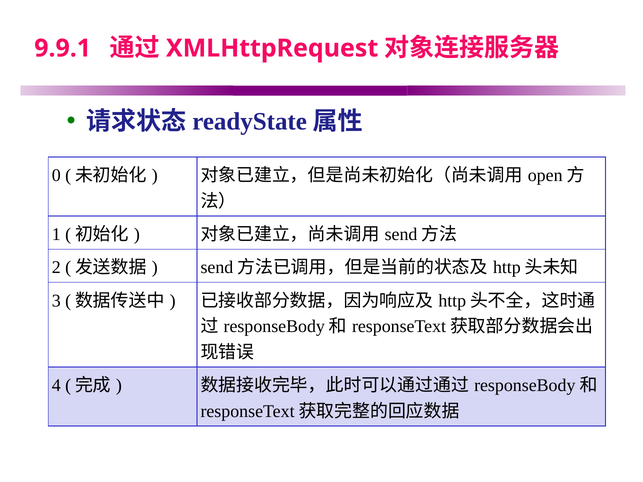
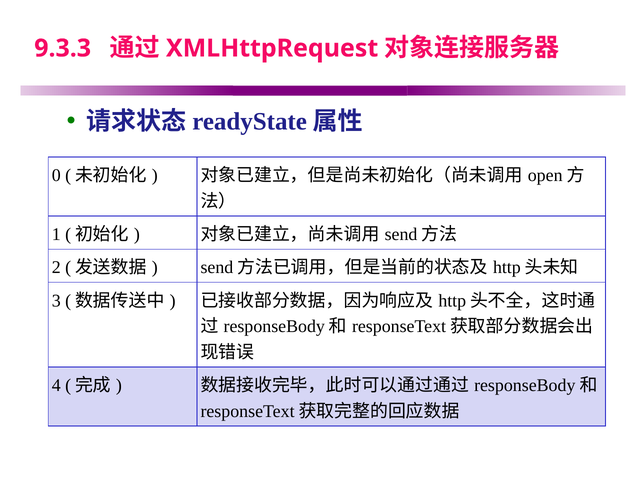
9.9.1: 9.9.1 -> 9.3.3 (63, 48)
